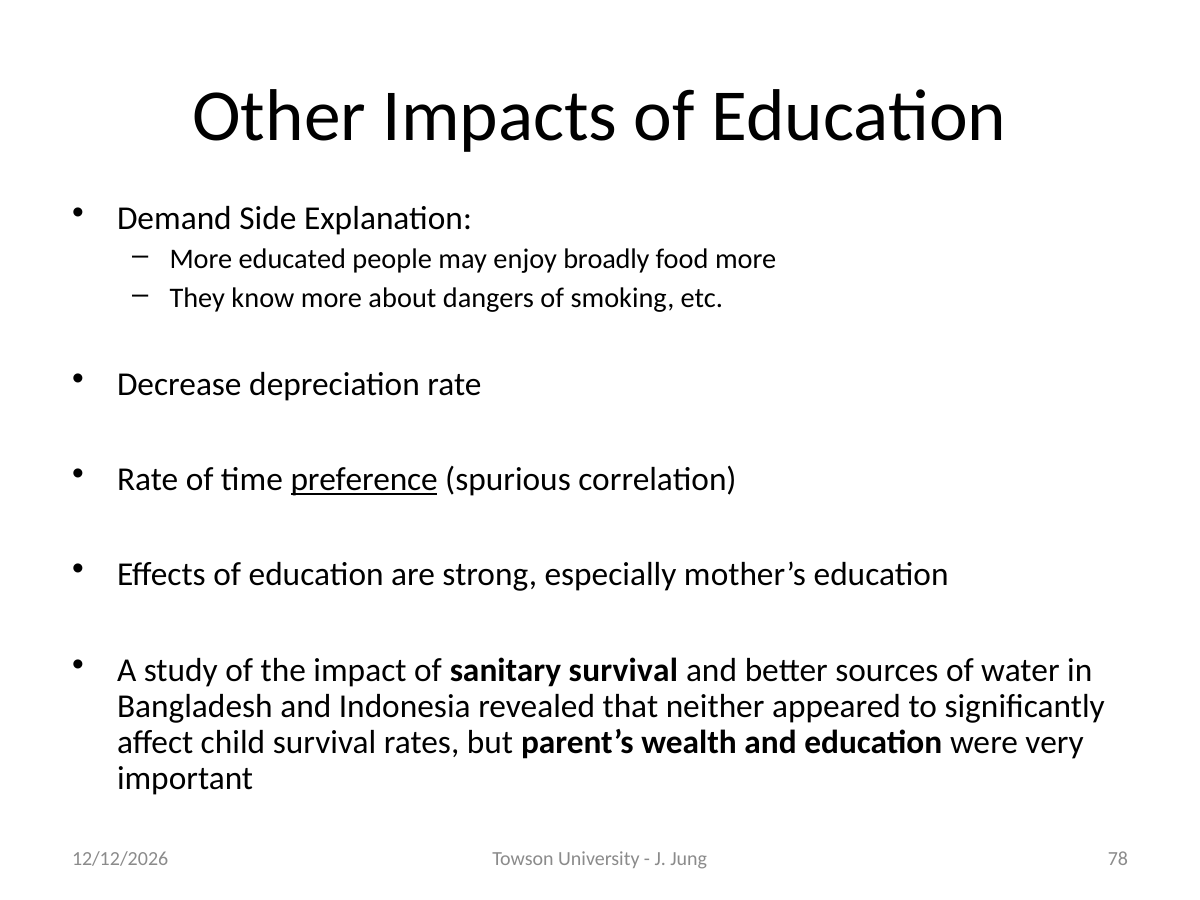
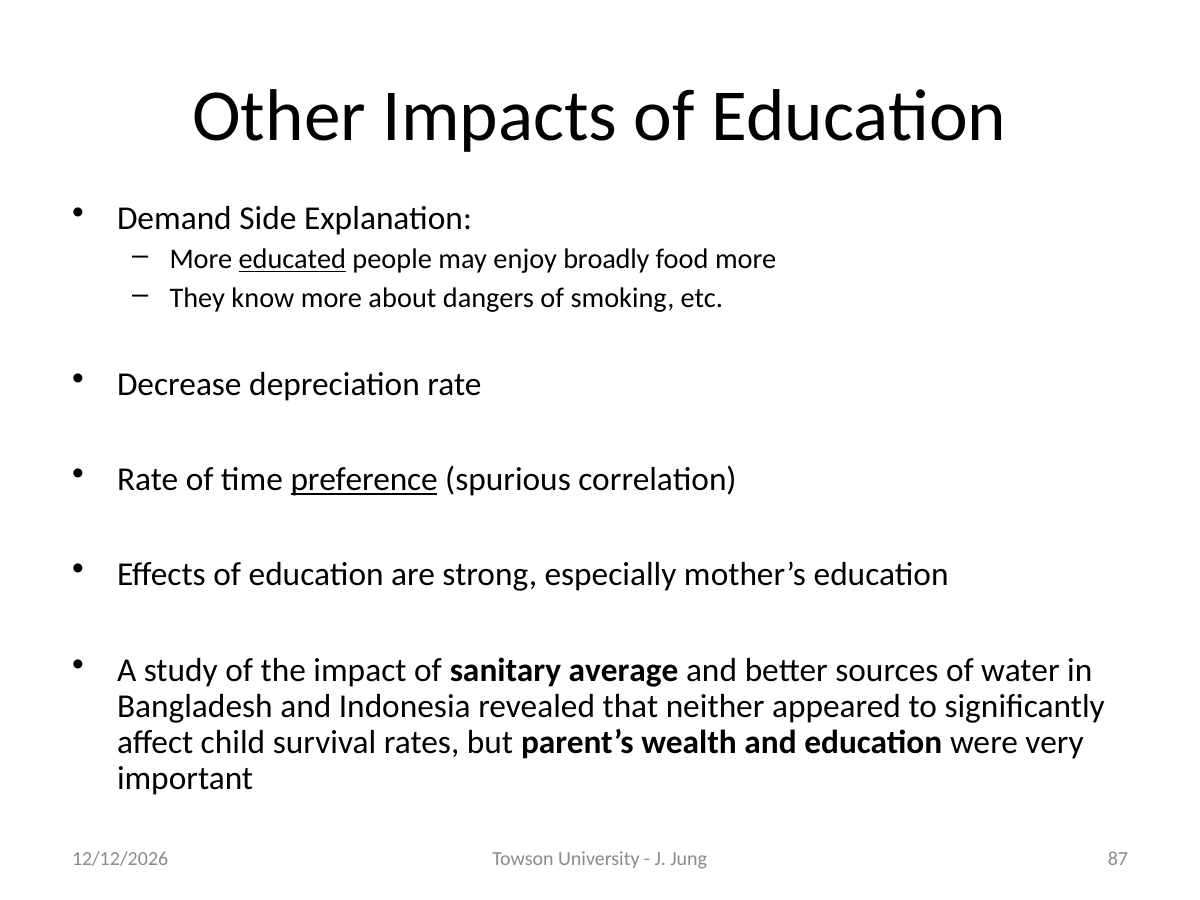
educated underline: none -> present (292, 259)
sanitary survival: survival -> average (624, 670)
78: 78 -> 87 (1118, 859)
